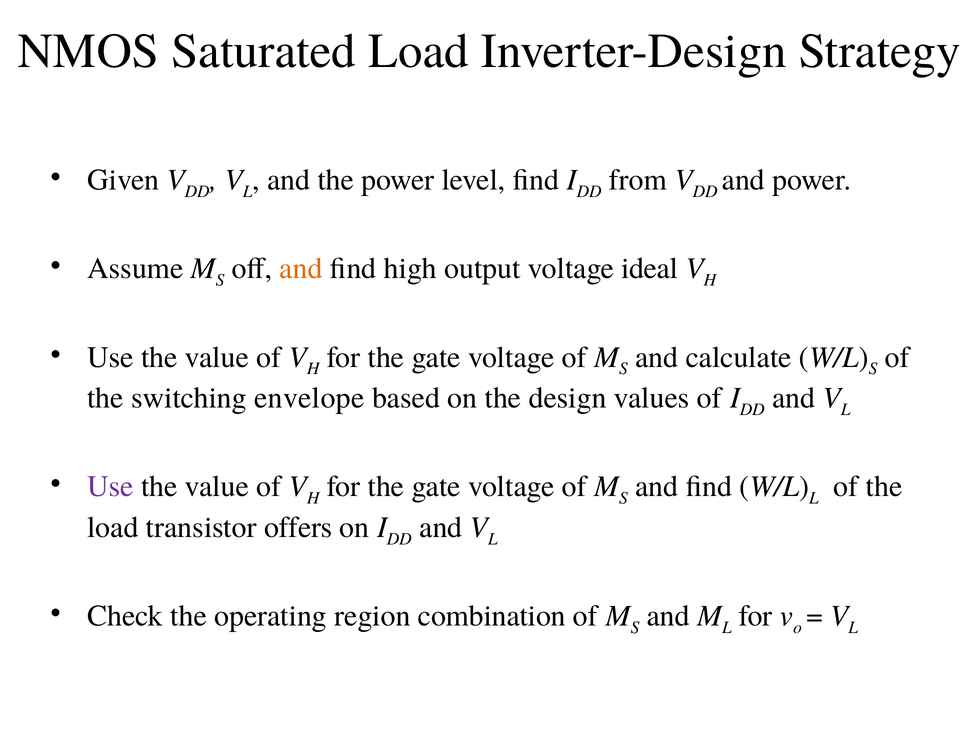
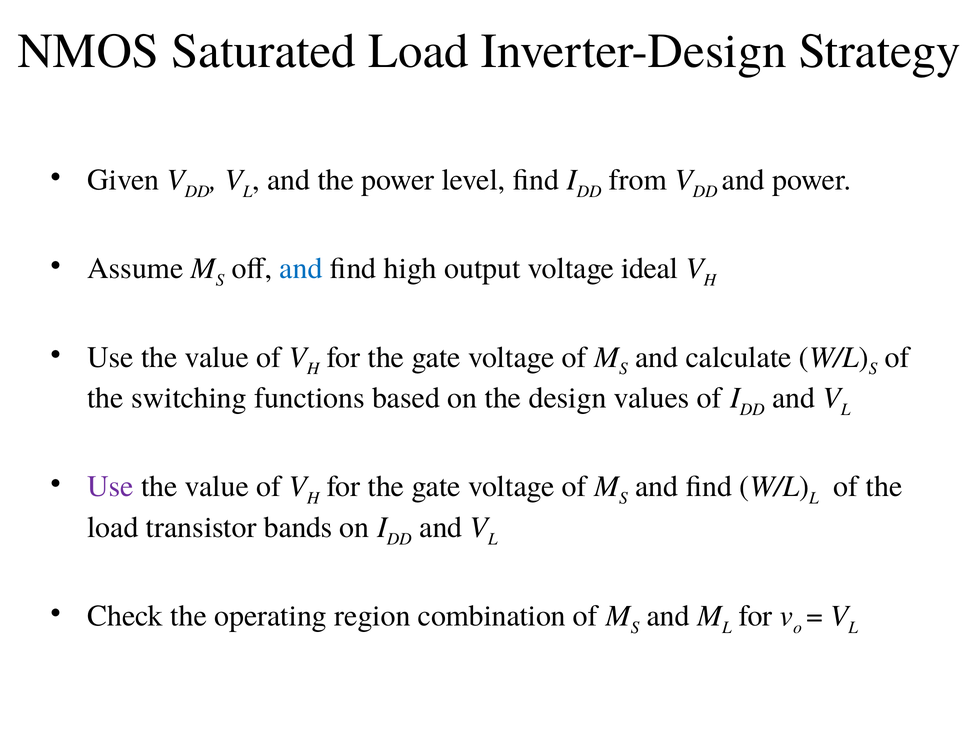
and colour: orange -> blue (301, 269)
envelope: envelope -> functions (309, 398)
offers: offers -> bands (298, 528)
